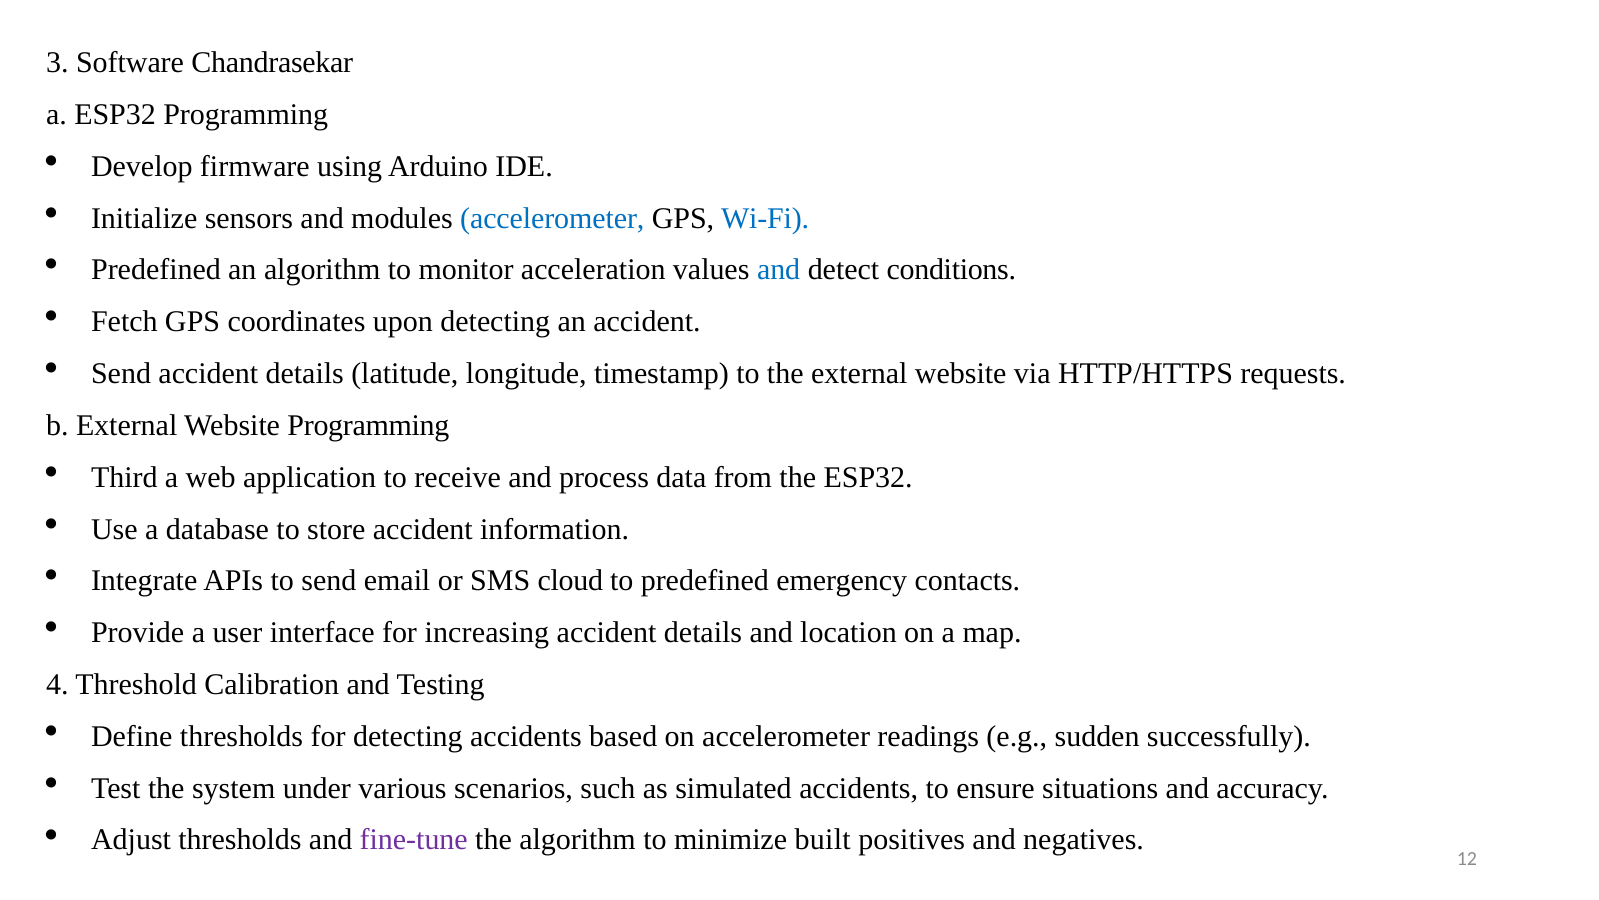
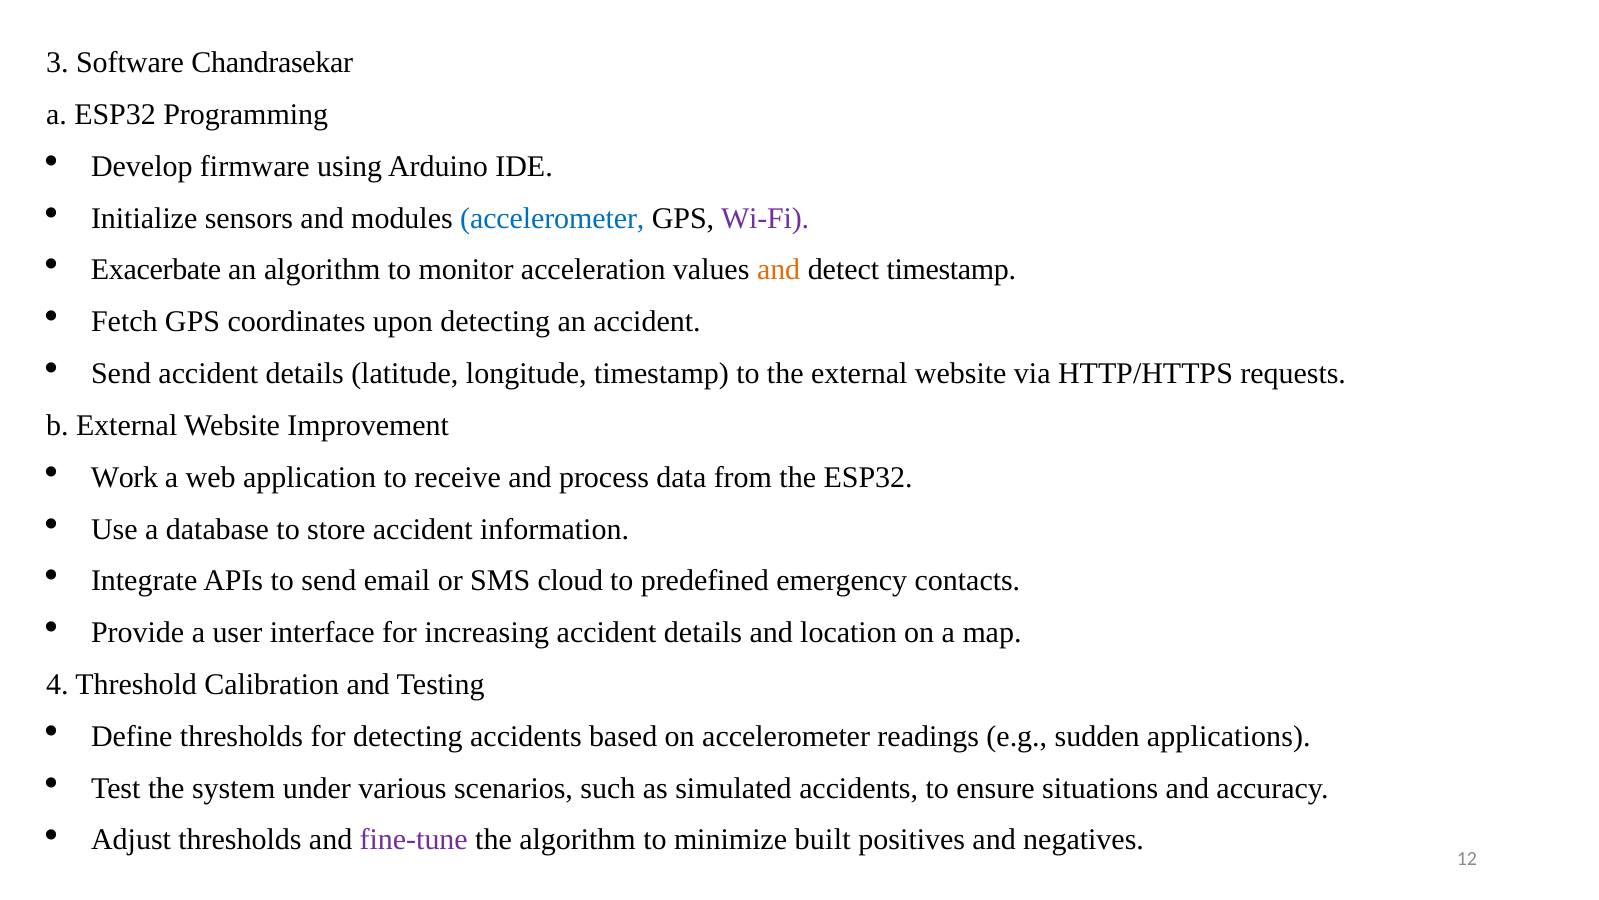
Wi-Fi colour: blue -> purple (765, 218)
Predefined: Predefined -> Exacerbate (156, 270)
and colour: blue -> orange (779, 270)
detect conditions: conditions -> timestamp (951, 270)
Website Programming: Programming -> Improvement (368, 425)
Third: Third -> Work (124, 477)
successfully: successfully -> applications (1229, 736)
